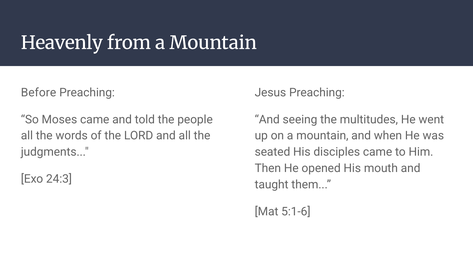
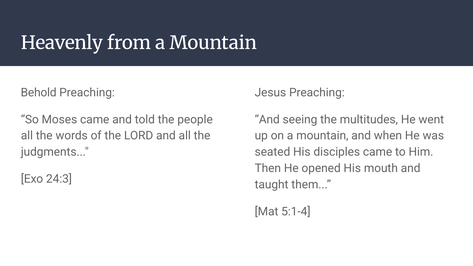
Before: Before -> Behold (39, 93)
5:1-6: 5:1-6 -> 5:1-4 (296, 212)
